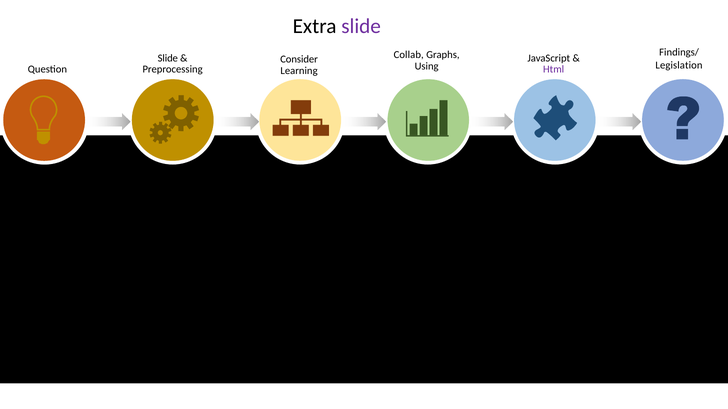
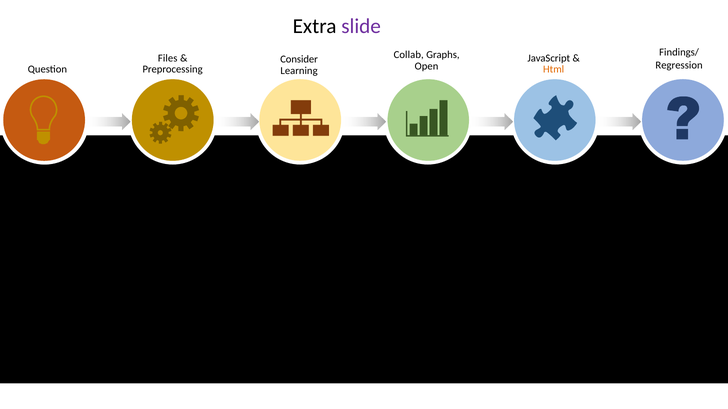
Slide: Slide -> Files (168, 58)
Legislation: Legislation -> Regression (679, 65)
Using: Using -> Open (427, 66)
Html colour: purple -> orange (554, 70)
